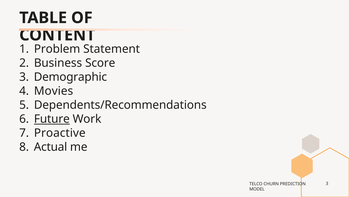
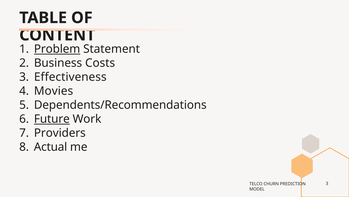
Problem underline: none -> present (57, 49)
Score: Score -> Costs (100, 63)
Demographic: Demographic -> Effectiveness (70, 77)
Proactive: Proactive -> Providers (60, 133)
